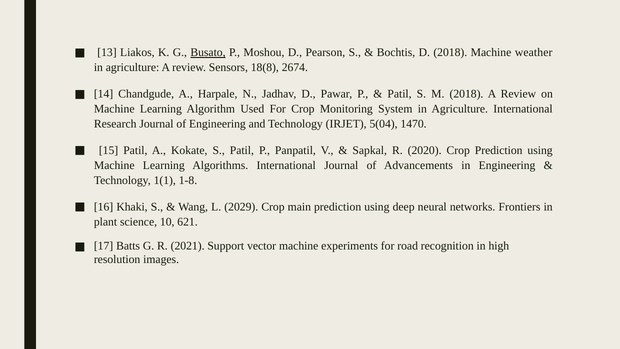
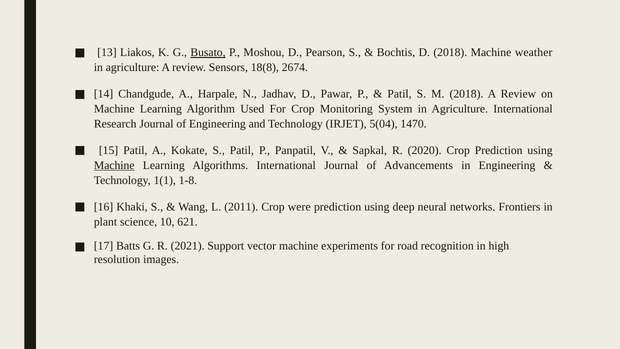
Machine underline: none -> present (114, 165)
2029: 2029 -> 2011 (241, 207)
main: main -> were (299, 207)
